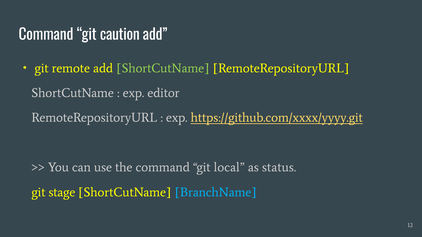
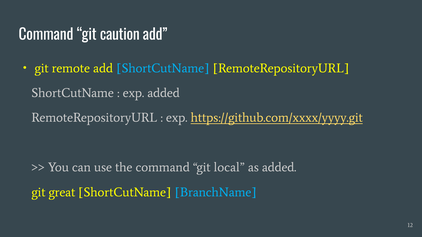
ShortCutName colour: light green -> light blue (163, 68)
exp editor: editor -> added (164, 93)
as status: status -> added (279, 168)
stage: stage -> great (62, 192)
